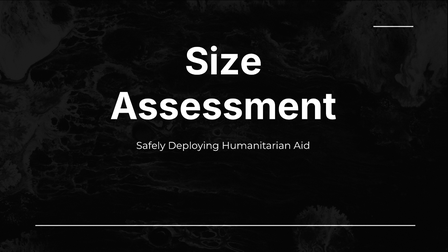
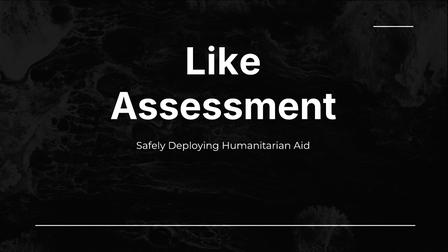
Size: Size -> Like (223, 62)
